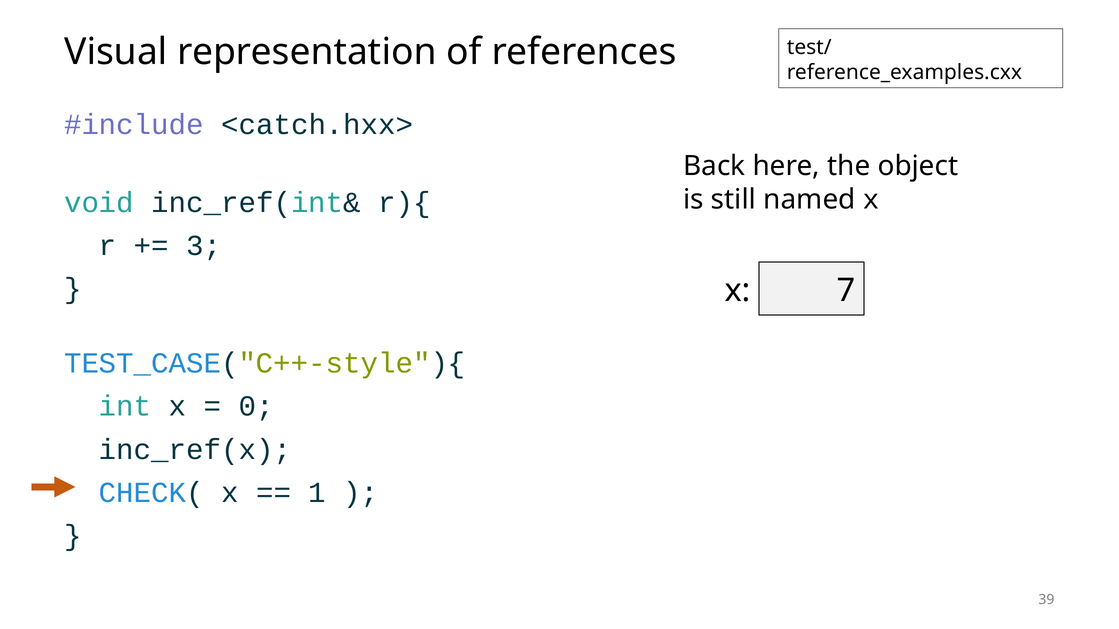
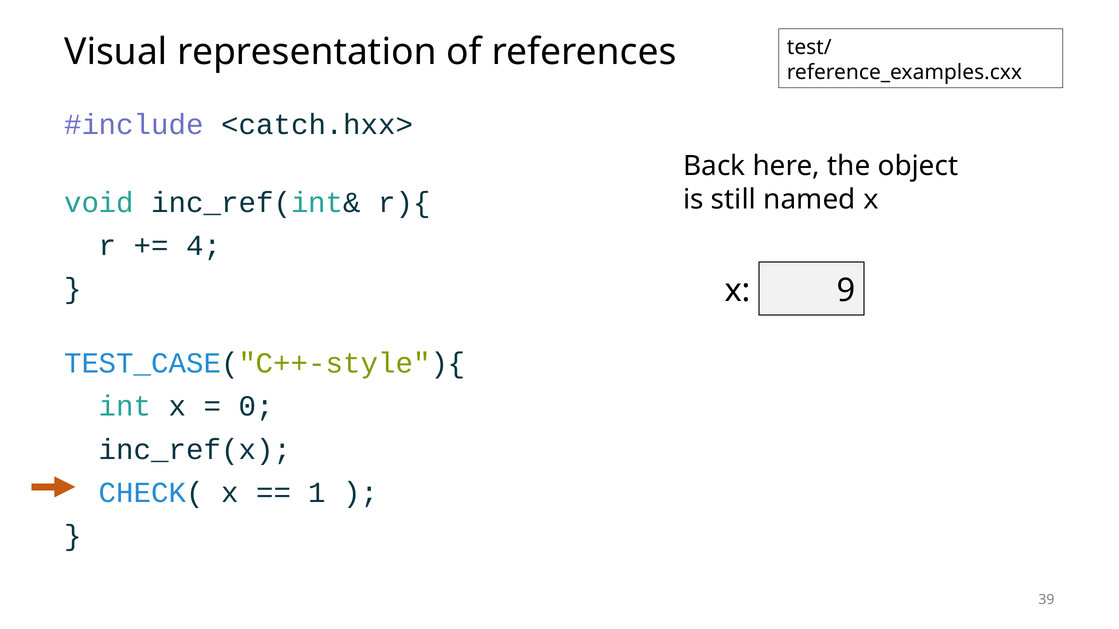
3: 3 -> 4 (204, 246)
7: 7 -> 9 (846, 291)
